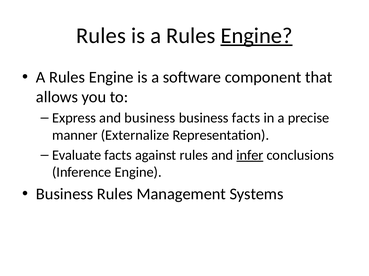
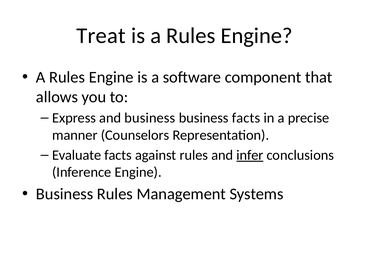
Rules: Rules -> Treat (101, 36)
Engine underline: present -> none (257, 36)
Externalize: Externalize -> Counselors (135, 135)
